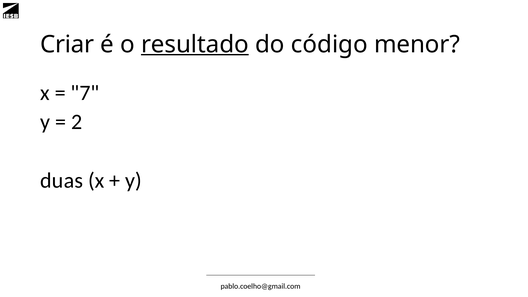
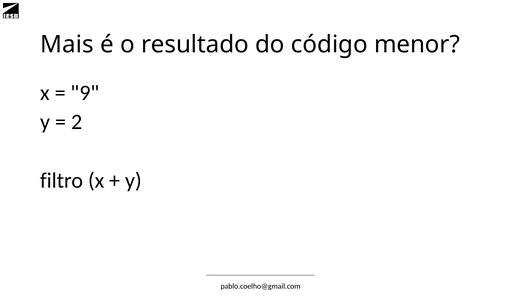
Criar: Criar -> Mais (67, 44)
resultado underline: present -> none (195, 44)
7: 7 -> 9 (85, 93)
duas: duas -> filtro (62, 181)
